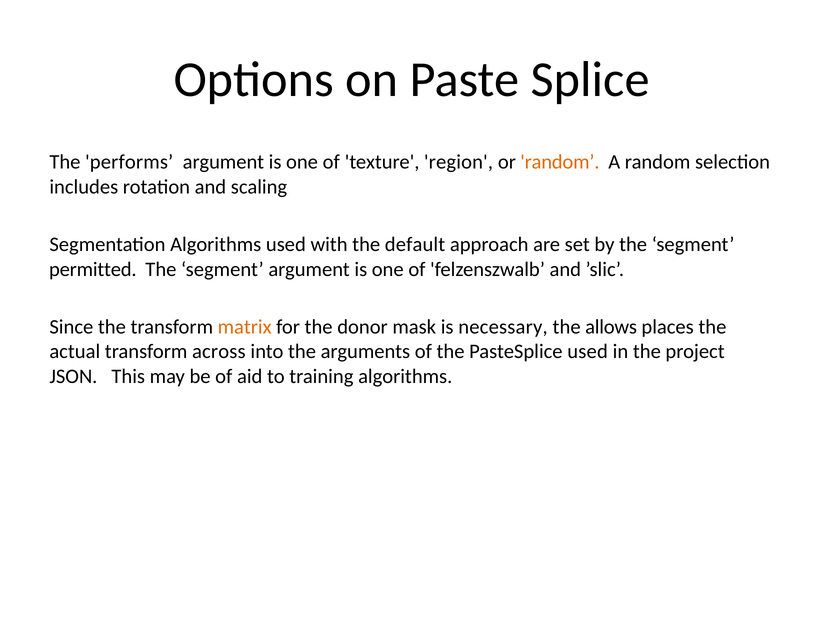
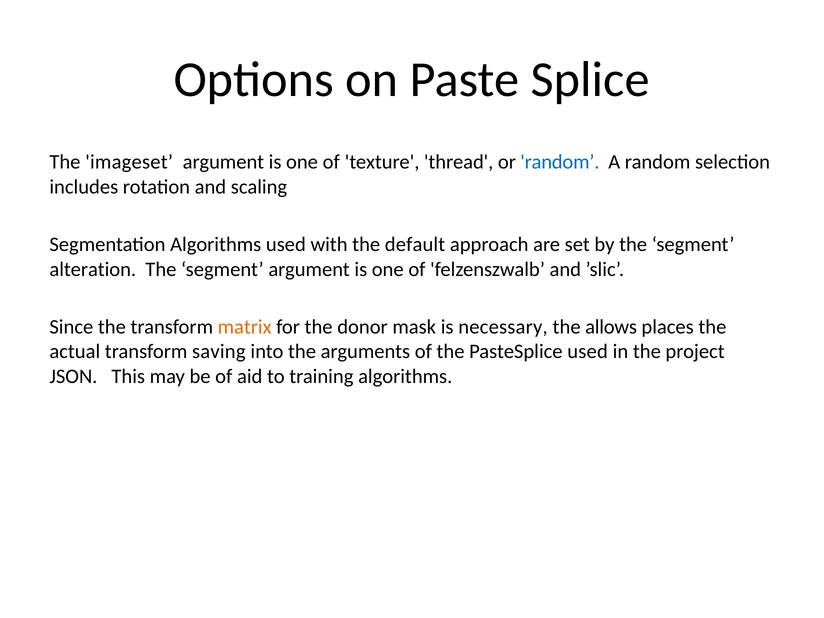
performs: performs -> imageset (129, 162)
region: region -> thread (459, 162)
random colour: orange -> blue (560, 162)
permitted: permitted -> alteration (93, 269)
across: across -> saving (219, 352)
